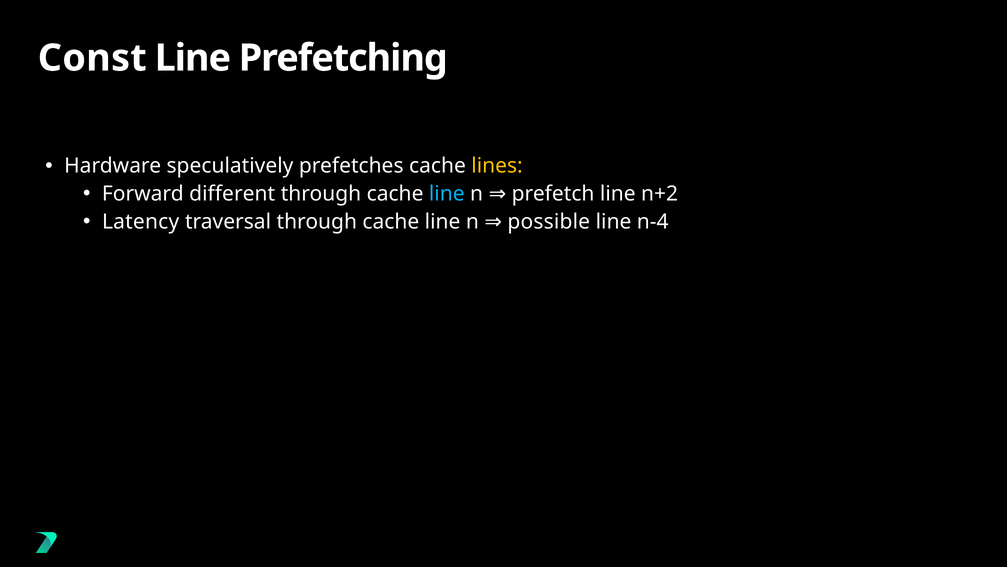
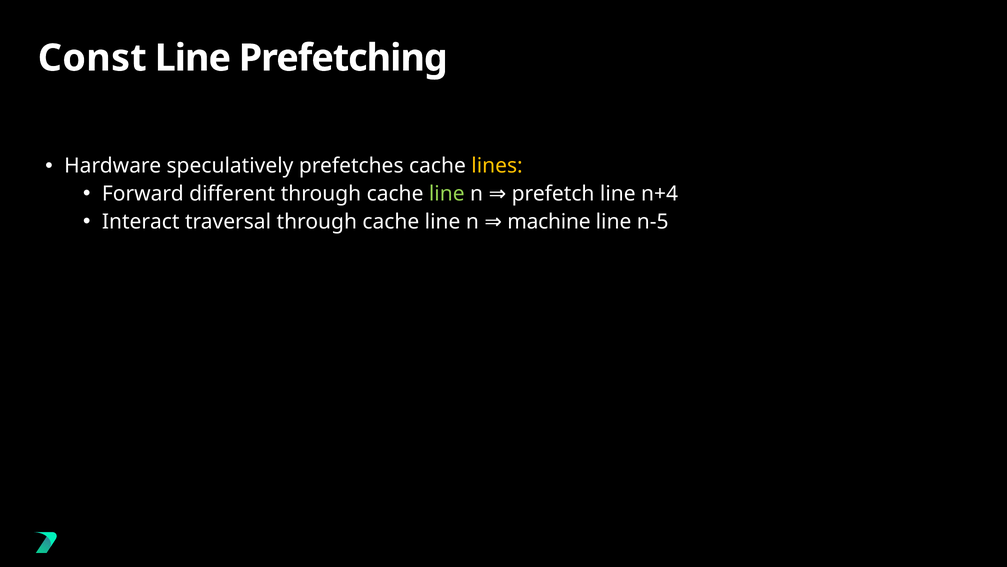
line colour: light blue -> light green (447, 194)
n+2: n+2 -> n+4 (660, 194)
Latency: Latency -> Interact (141, 222)
possible: possible -> machine (549, 222)
n-4: n-4 -> n-5 (653, 222)
